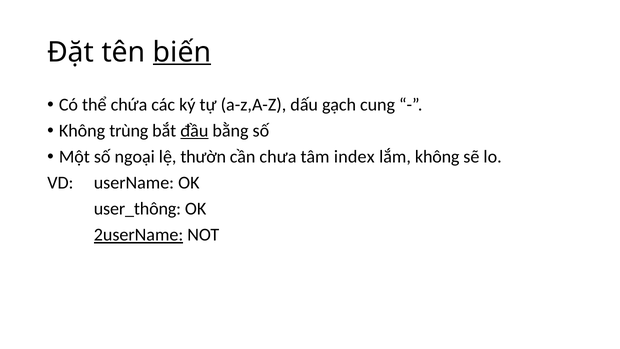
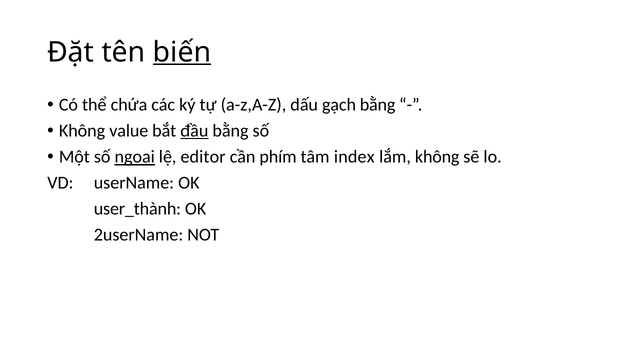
gạch cung: cung -> bằng (378, 105)
trùng: trùng -> value (129, 131)
ngoại underline: none -> present (135, 157)
thườn: thườn -> editor (203, 157)
chưa: chưa -> phím (278, 157)
user_thông: user_thông -> user_thành (137, 209)
2userName underline: present -> none (139, 235)
